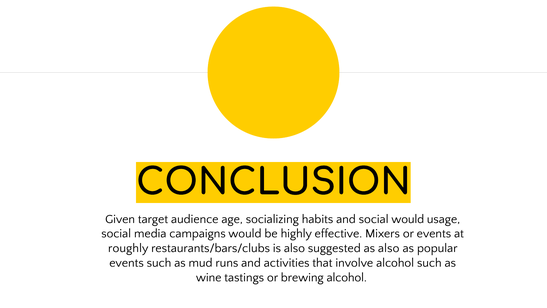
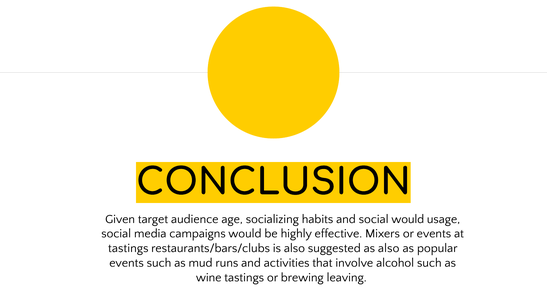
roughly: roughly -> tastings (128, 248)
brewing alcohol: alcohol -> leaving (347, 277)
